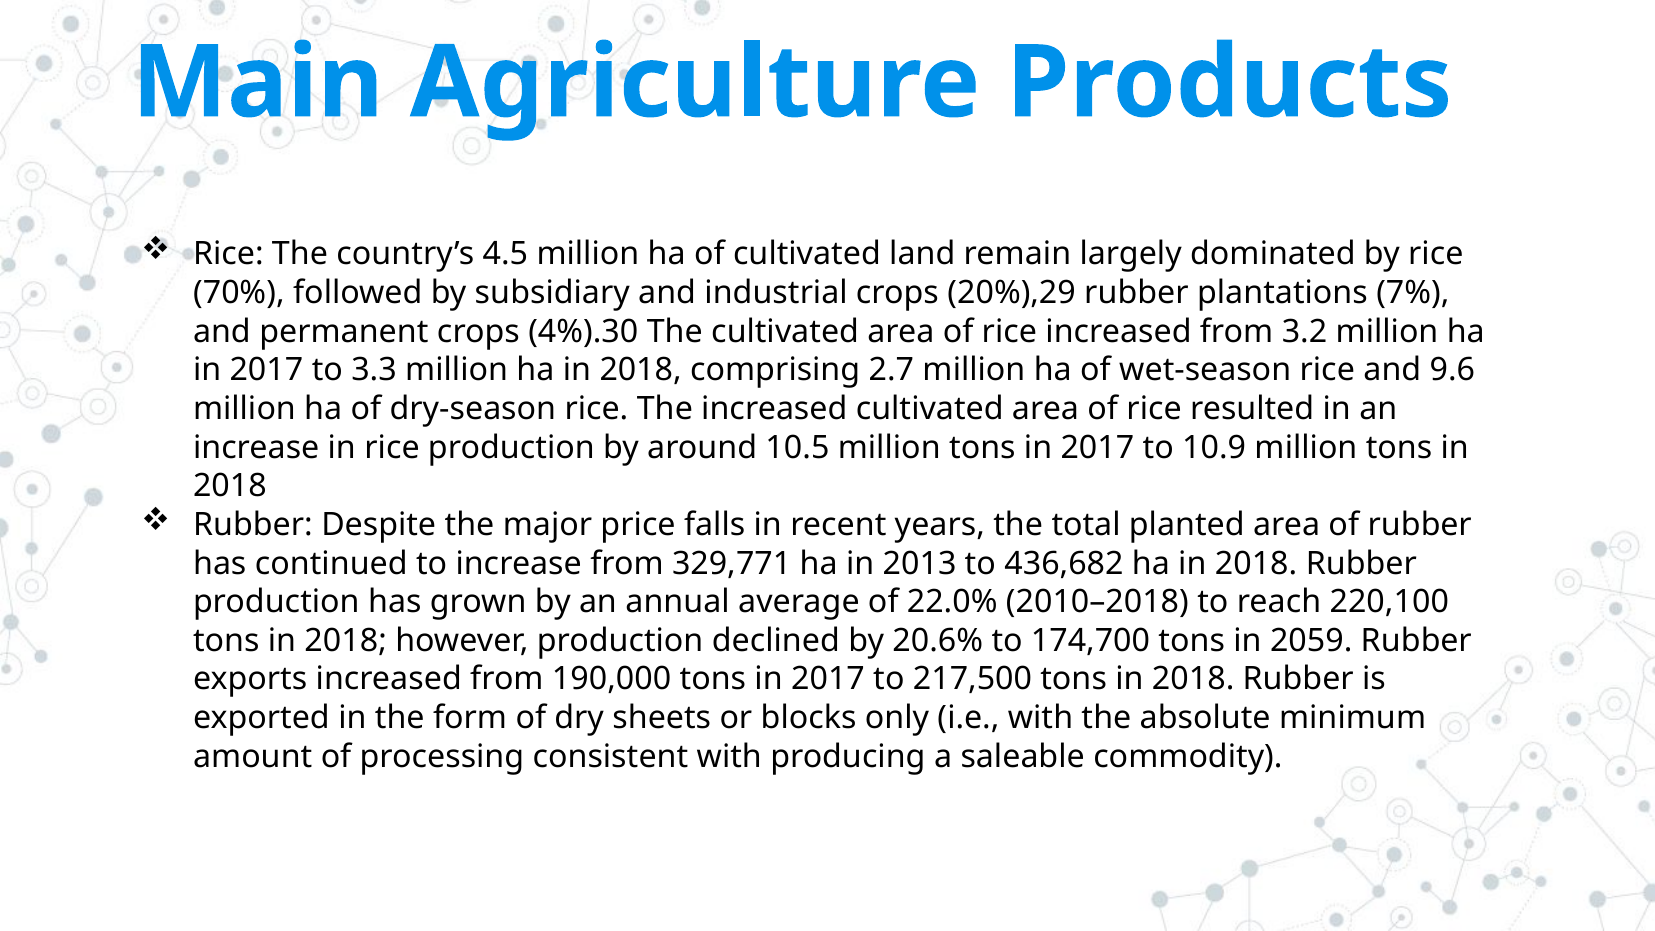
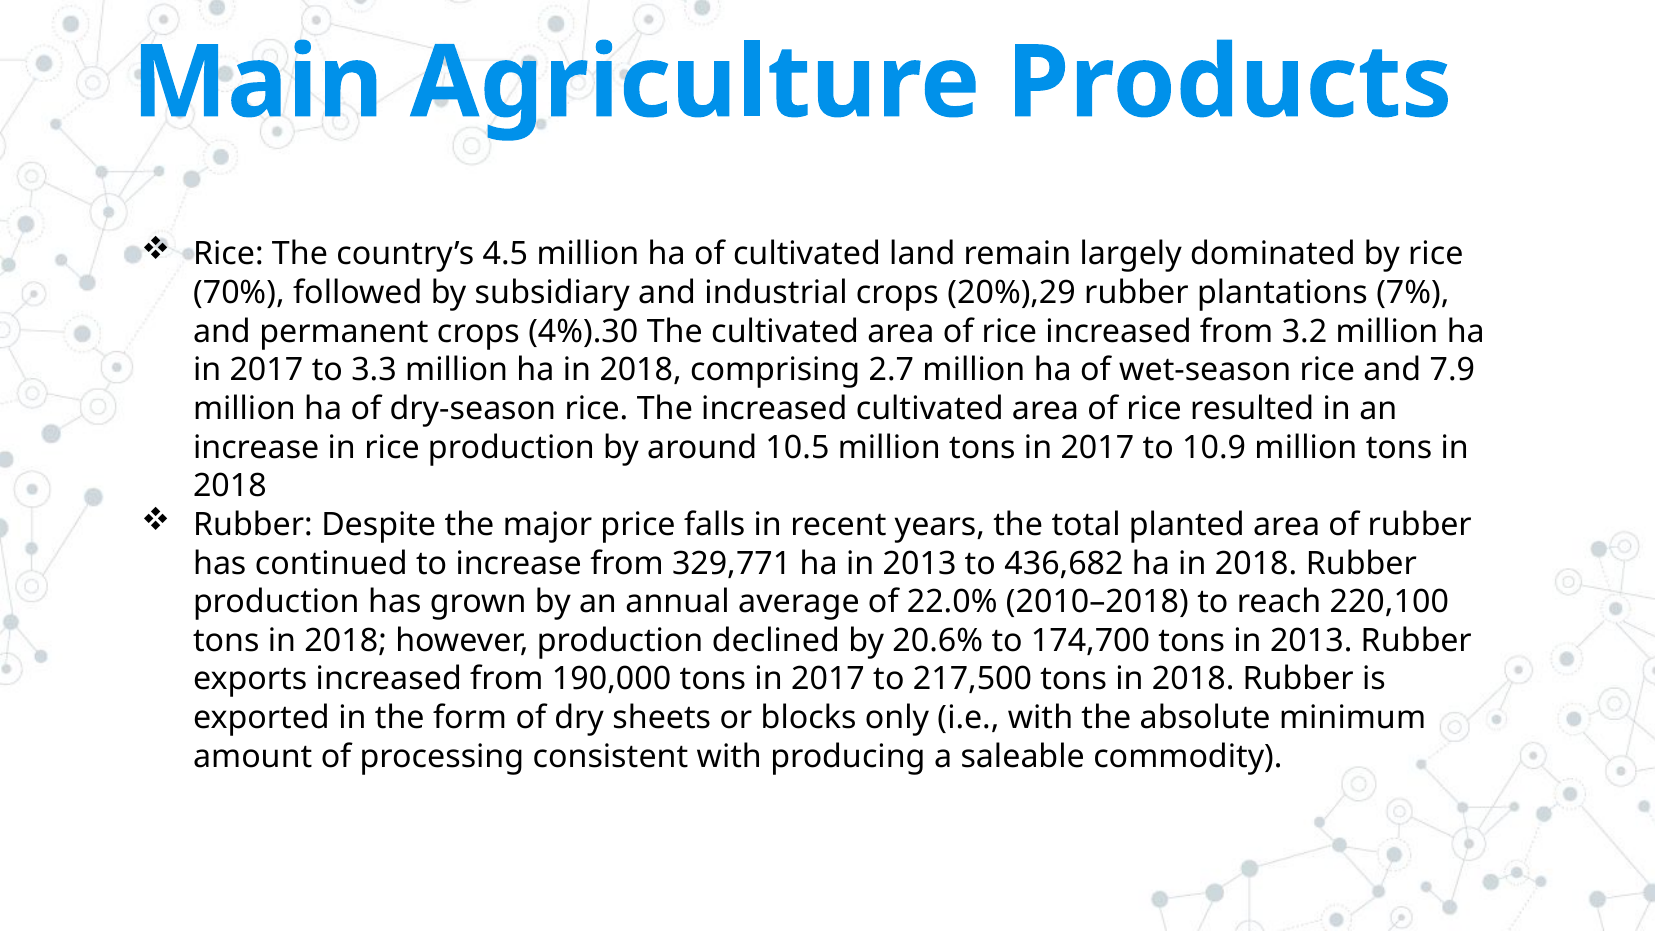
9.6: 9.6 -> 7.9 (1452, 370)
tons in 2059: 2059 -> 2013 (1311, 641)
